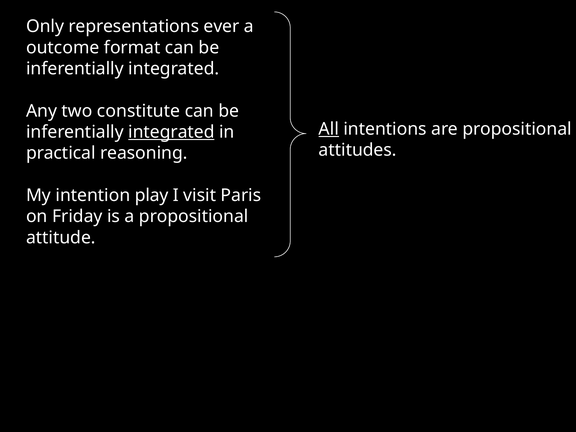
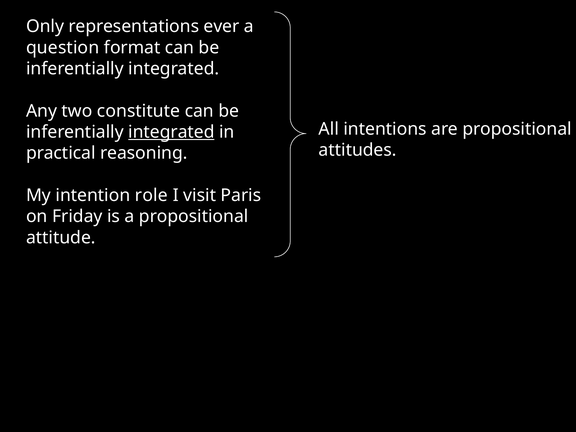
outcome: outcome -> question (63, 48)
All underline: present -> none (329, 129)
play: play -> role (151, 195)
